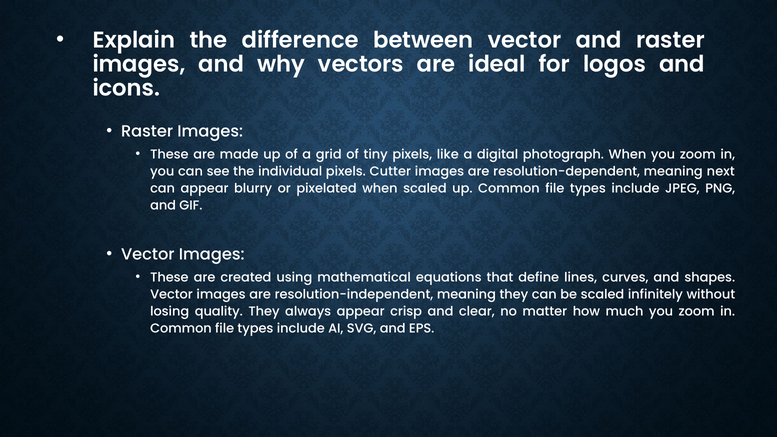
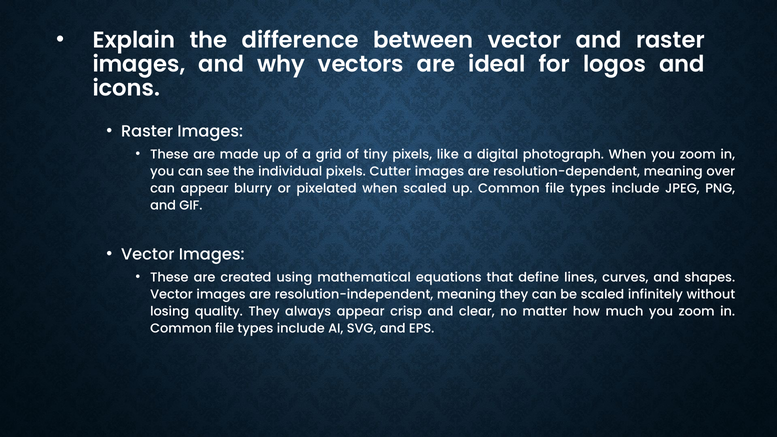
next: next -> over (721, 171)
